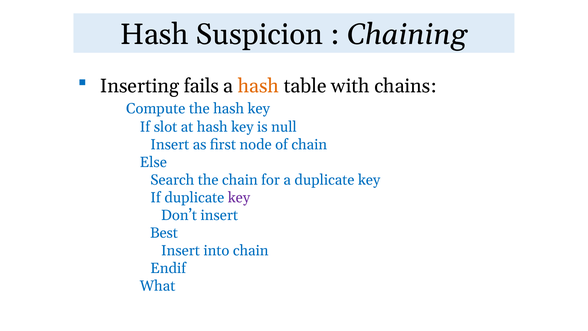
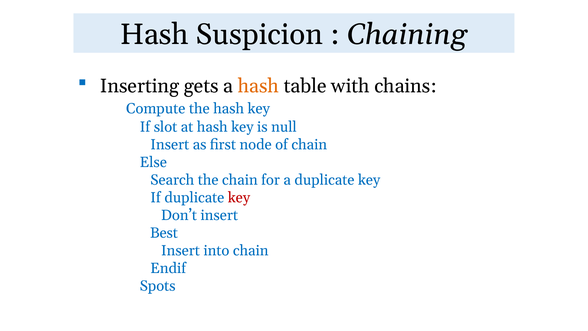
fails: fails -> gets (201, 86)
key colour: purple -> red (239, 197)
What: What -> Spots (158, 286)
